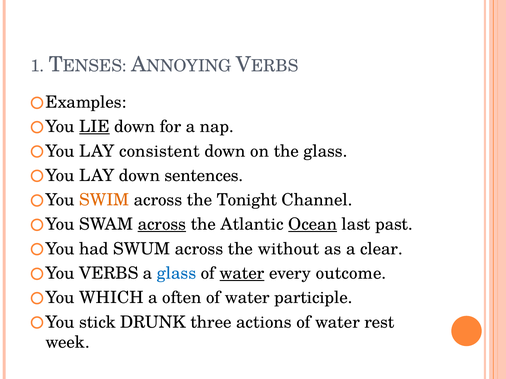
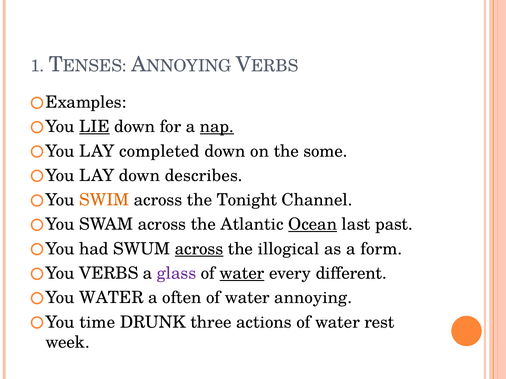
nap underline: none -> present (217, 127)
consistent: consistent -> completed (159, 151)
the glass: glass -> some (326, 151)
sentences: sentences -> describes (204, 176)
across underline: present -> none (162, 225)
across underline: none -> present (199, 249)
without: without -> illogical (289, 249)
clear: clear -> form (381, 249)
glass colour: blue -> purple (177, 274)
outcome: outcome -> different (351, 274)
WHICH: WHICH -> WATER (111, 298)
participle: participle -> annoying (313, 298)
stick: stick -> time (97, 323)
